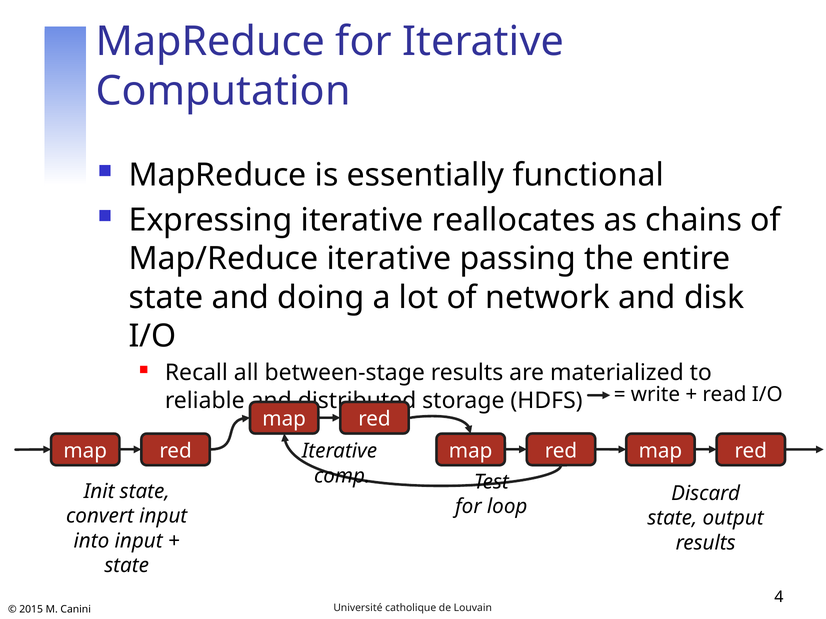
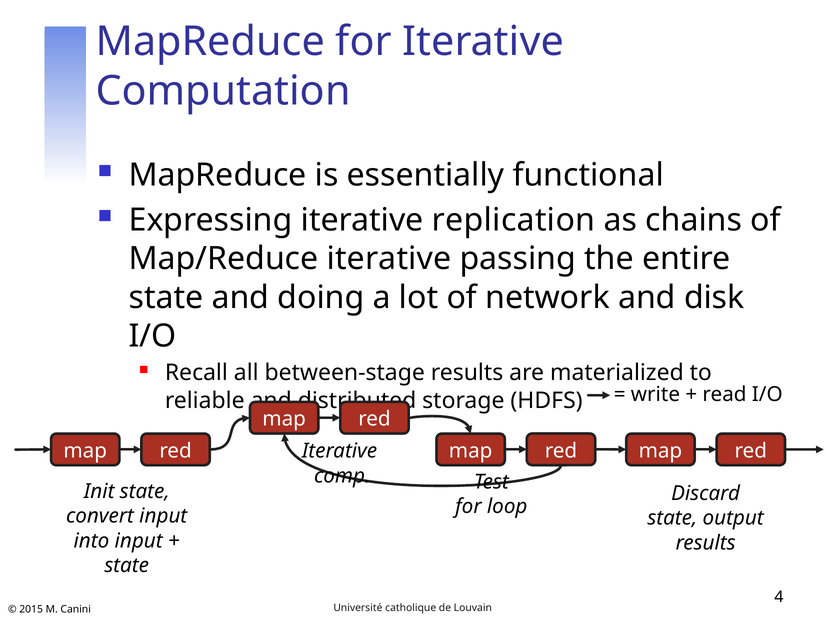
reallocates: reallocates -> replication (513, 221)
